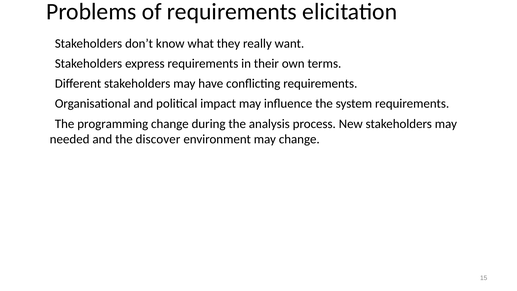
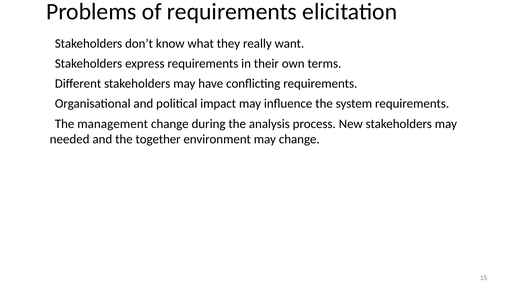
programming: programming -> management (113, 124)
discover: discover -> together (158, 139)
